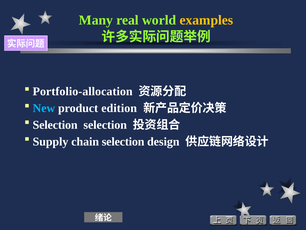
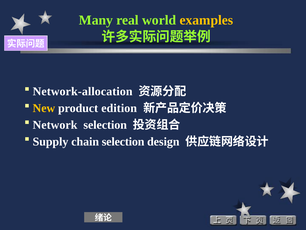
Portfolio-allocation: Portfolio-allocation -> Network-allocation (83, 91)
New colour: light blue -> yellow (44, 108)
Selection: Selection -> Network (55, 125)
